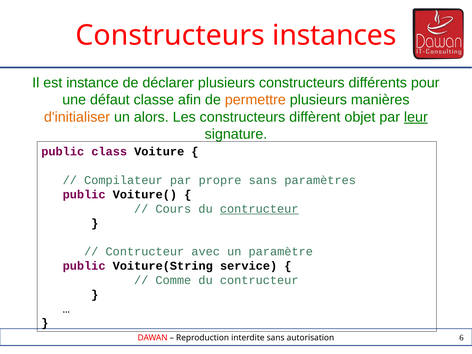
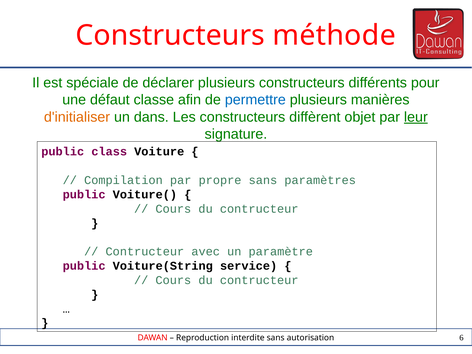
instances: instances -> méthode (334, 36)
instance: instance -> spéciale (92, 83)
permettre colour: orange -> blue (255, 100)
alors: alors -> dans (151, 117)
Compilateur: Compilateur -> Compilation (123, 180)
contructeur underline: present -> none (259, 209)
Comme: Comme -> Cours (173, 280)
